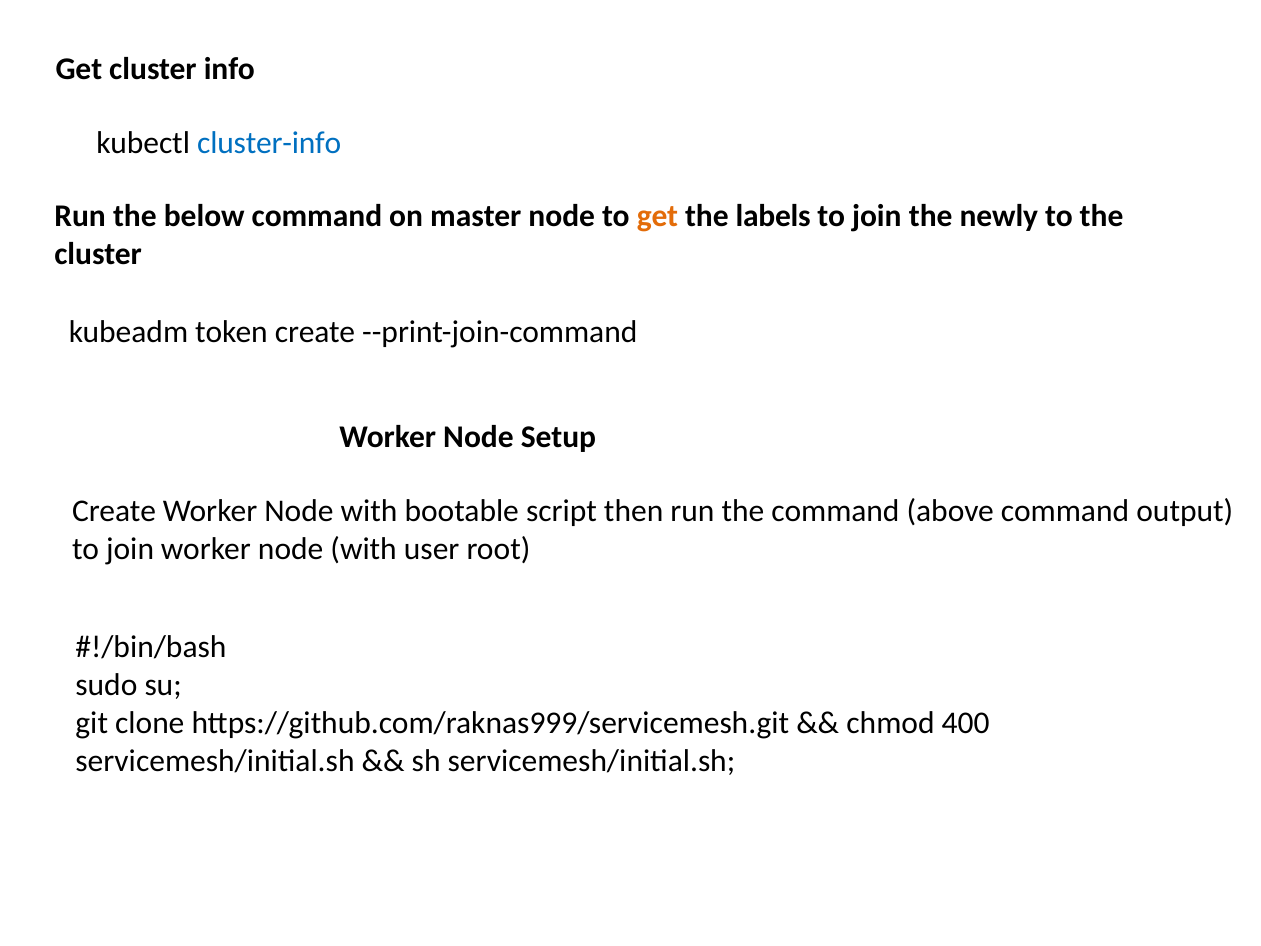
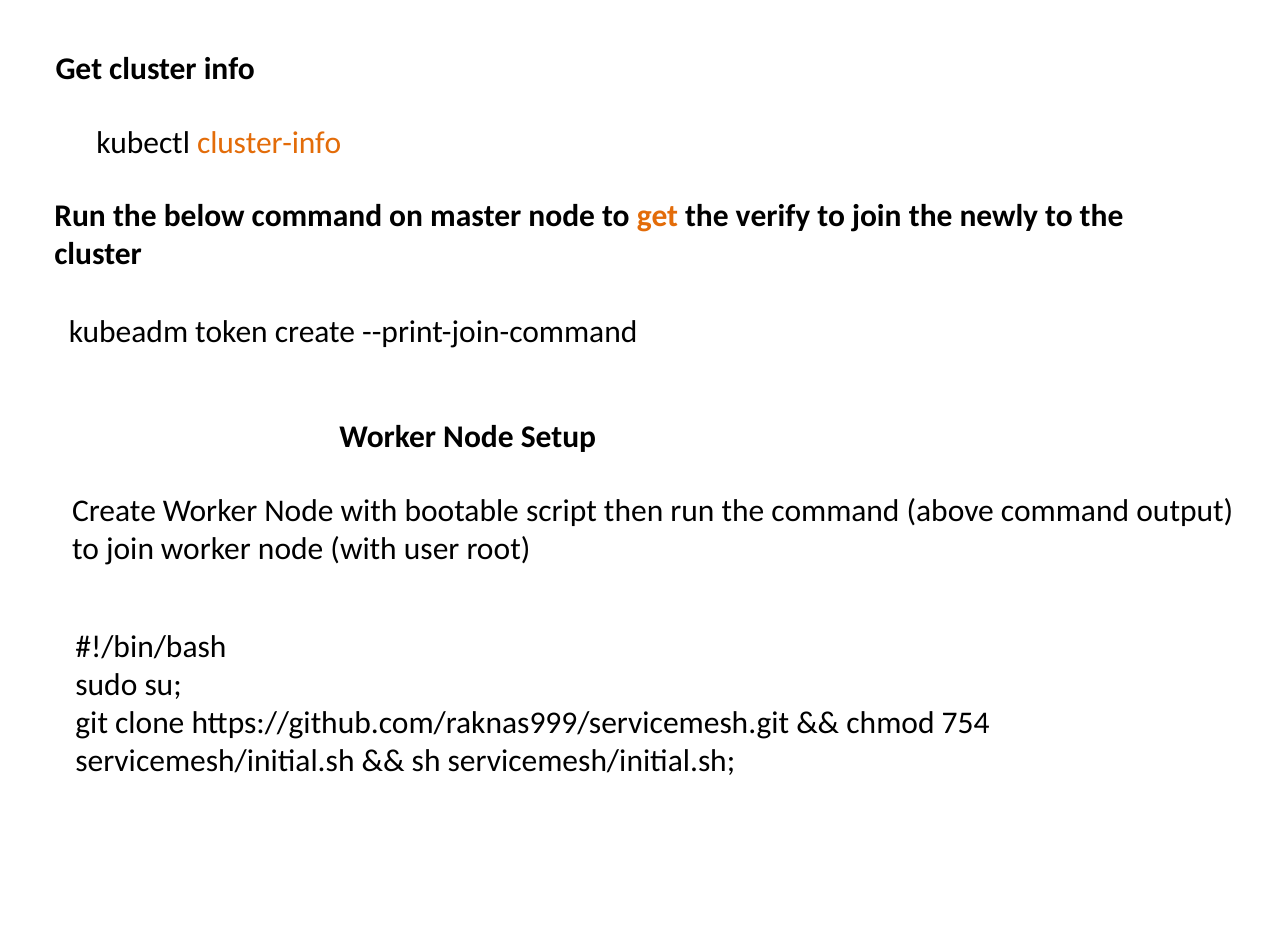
cluster-info colour: blue -> orange (269, 143)
labels: labels -> verify (773, 216)
400: 400 -> 754 (966, 723)
